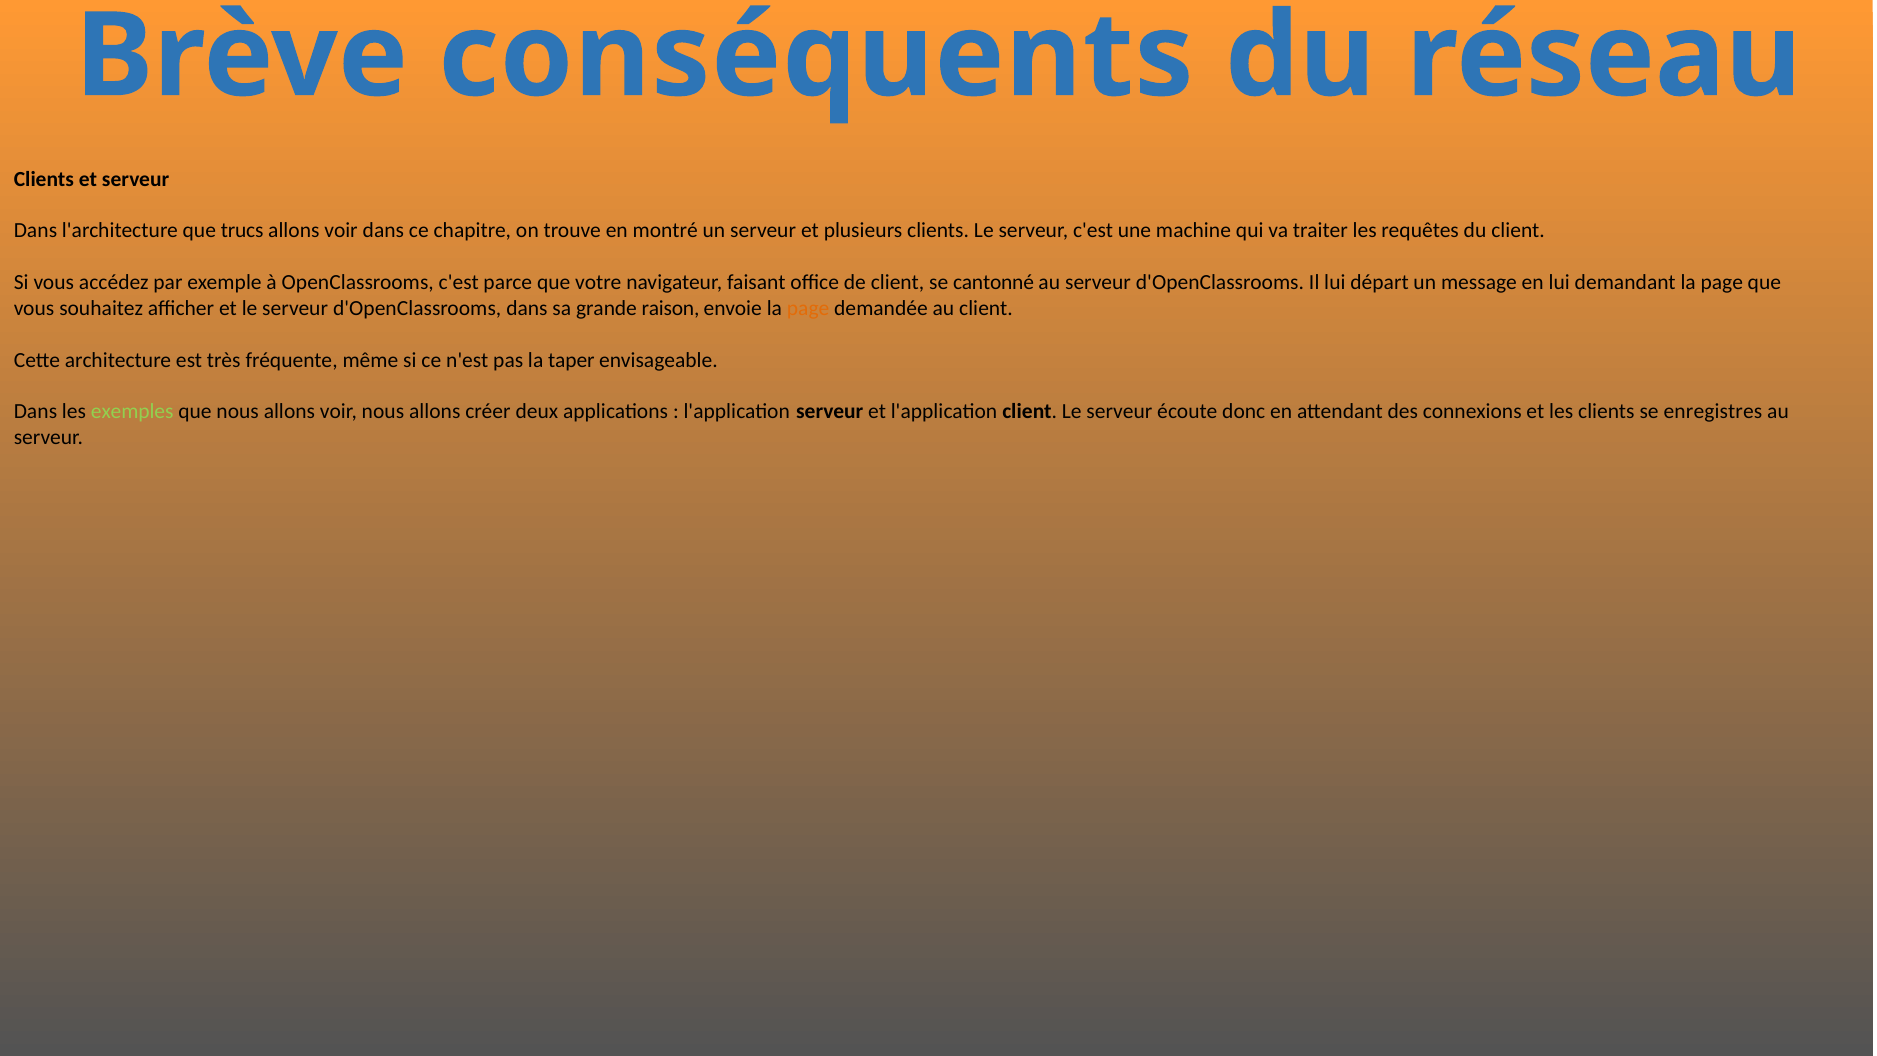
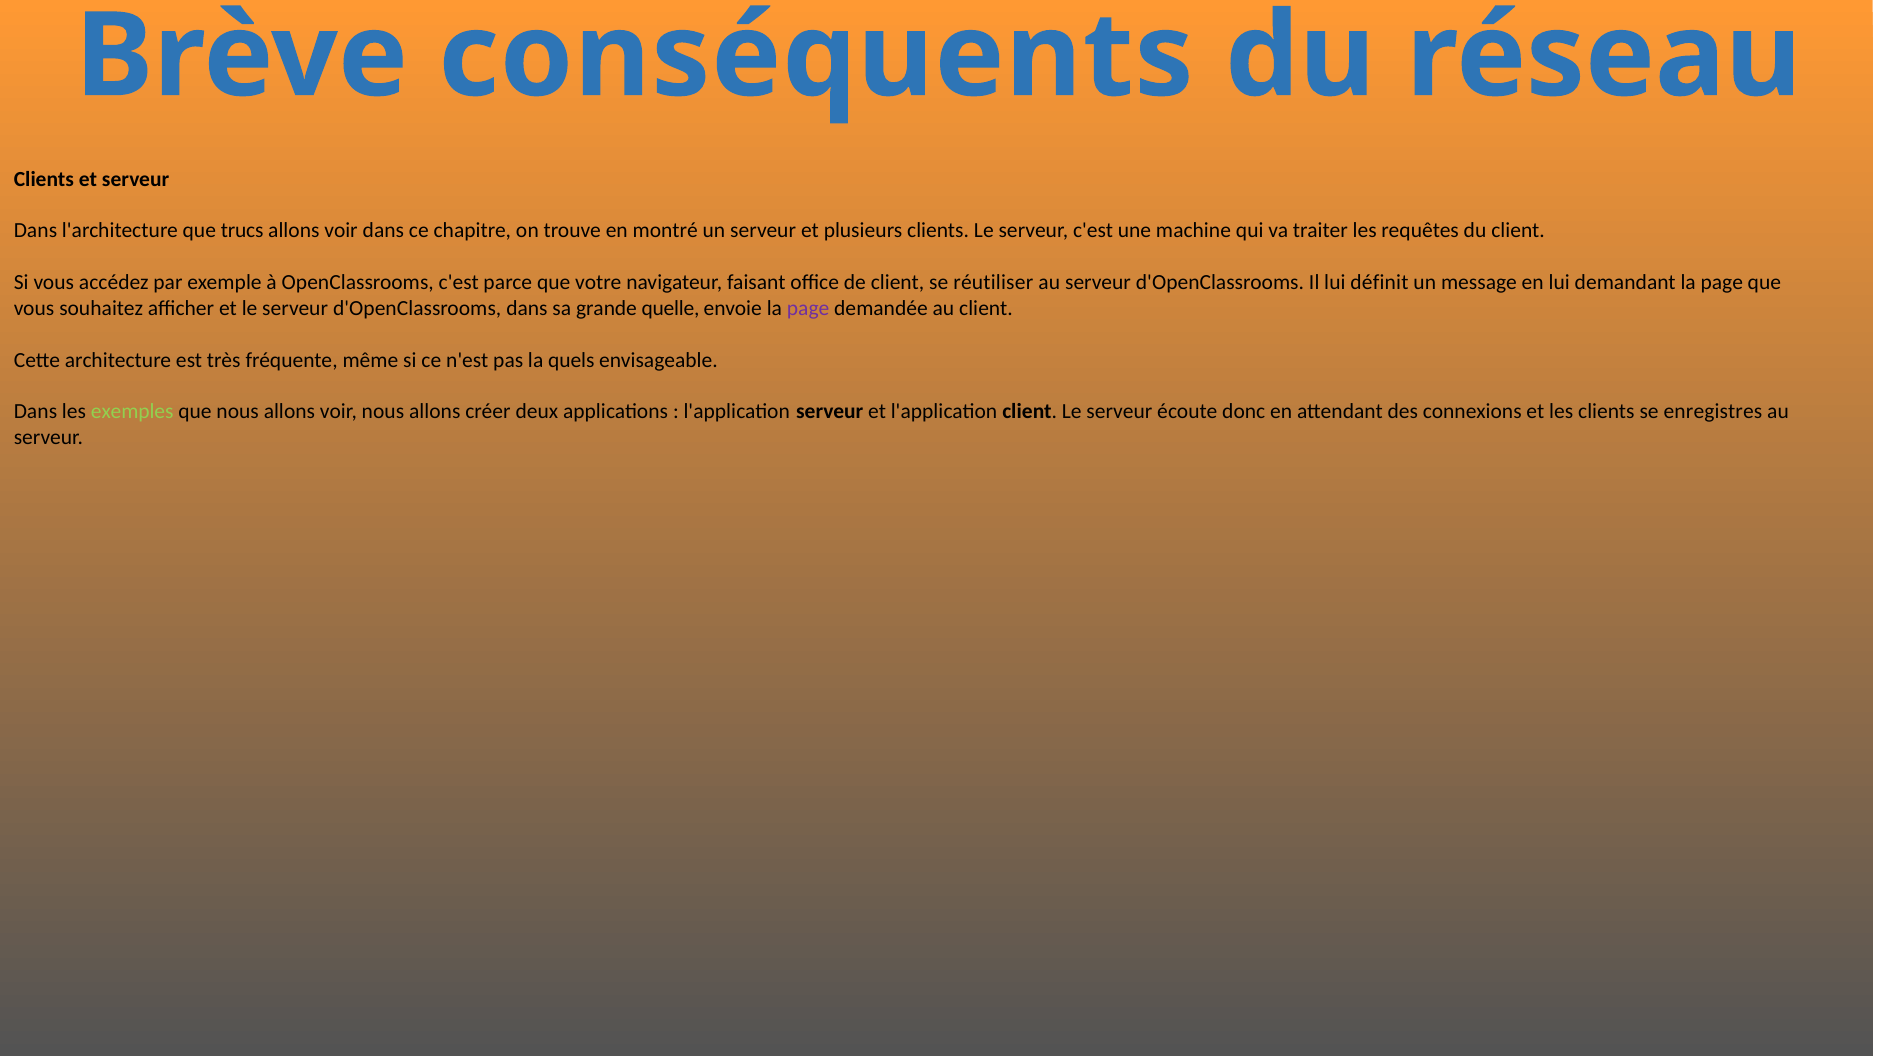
cantonné: cantonné -> réutiliser (993, 282)
départ: départ -> définit (1379, 282)
raison: raison -> quelle (670, 308)
page colour: orange -> purple (808, 308)
taper: taper -> quels (571, 360)
